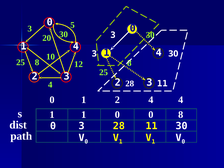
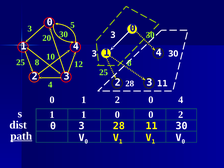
4: 4 -> 0 (151, 100)
1 0 8: 8 -> 2 (181, 115)
path underline: none -> present (21, 136)
